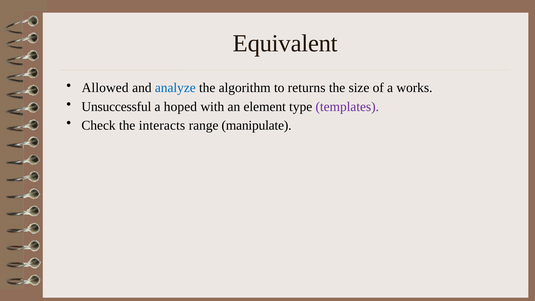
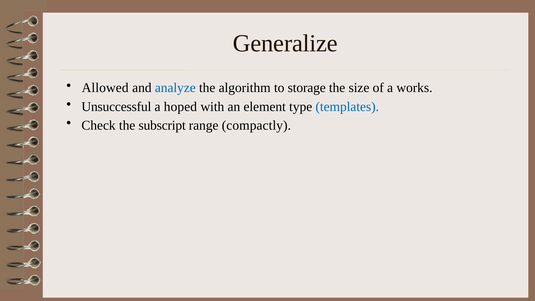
Equivalent: Equivalent -> Generalize (285, 44)
returns: returns -> storage (307, 88)
templates colour: purple -> blue (347, 107)
interacts: interacts -> subscript (162, 125)
manipulate: manipulate -> compactly (256, 125)
